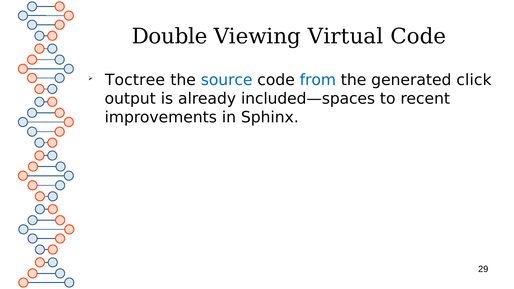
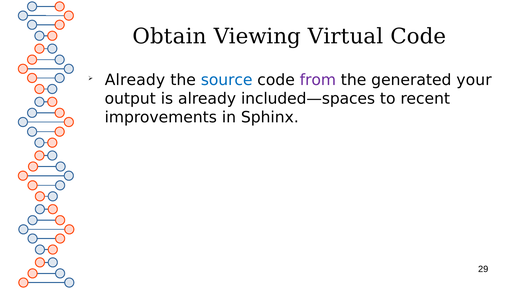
Double: Double -> Obtain (169, 36)
Toctree: Toctree -> Already (135, 80)
from colour: blue -> purple (318, 80)
click: click -> your (474, 80)
